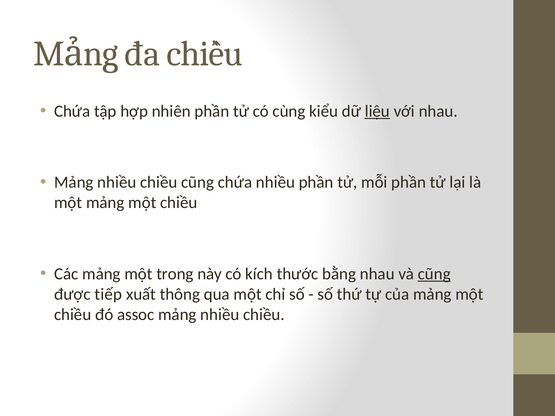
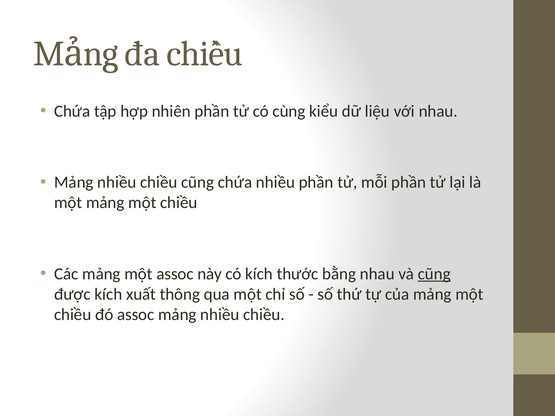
liệu underline: present -> none (377, 111)
một trong: trong -> assoc (175, 274)
được tiếp: tiếp -> kích (108, 294)
